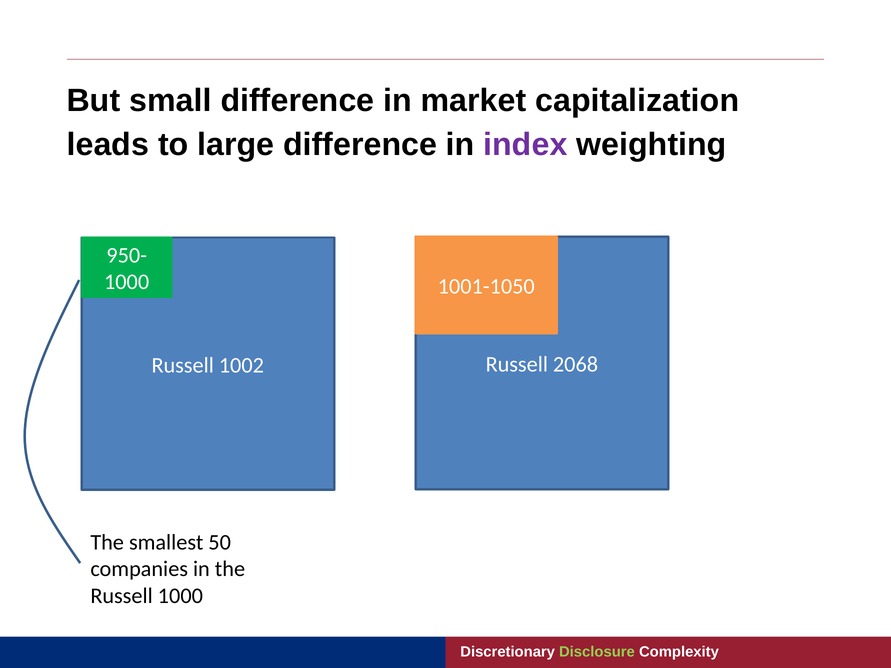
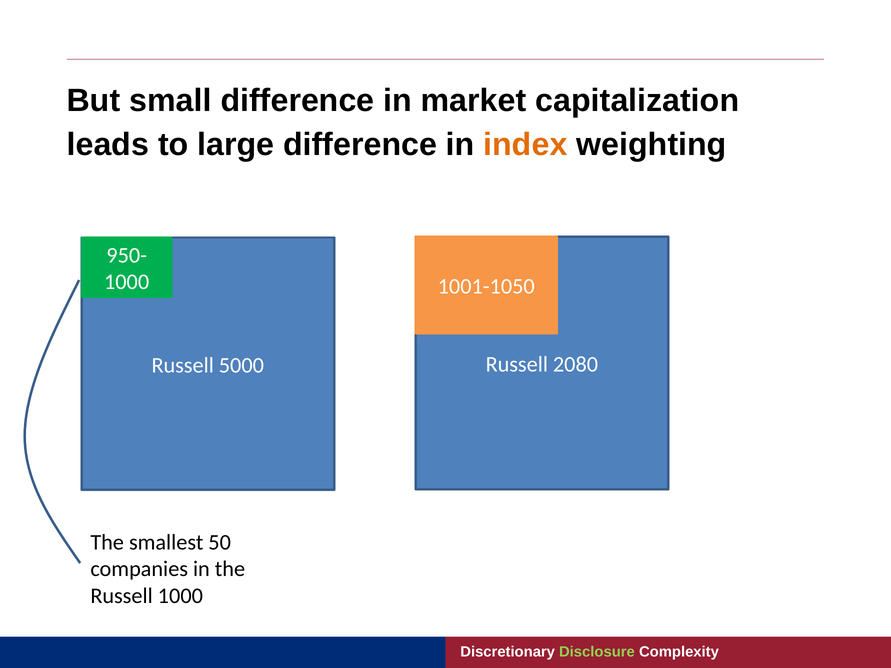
index colour: purple -> orange (525, 145)
1002: 1002 -> 5000 (241, 365)
2068: 2068 -> 2080 (576, 365)
